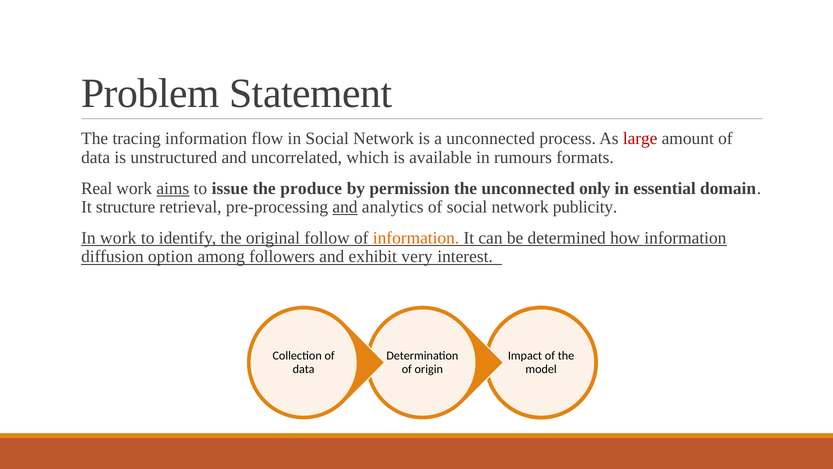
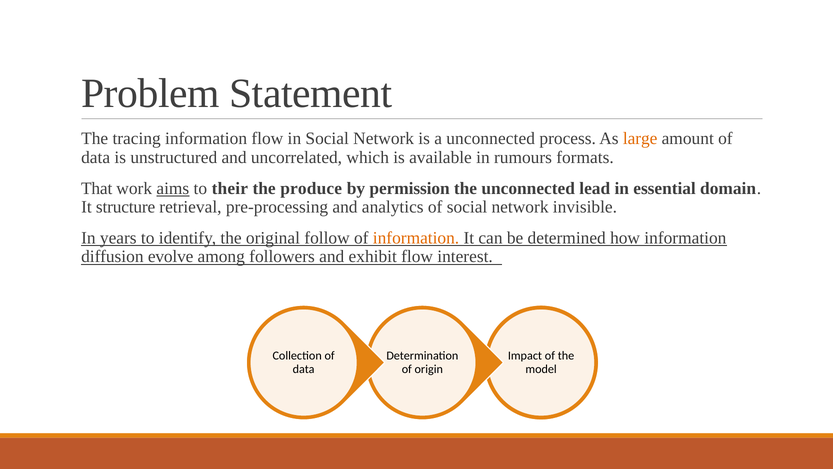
large colour: red -> orange (640, 139)
Real: Real -> That (97, 188)
issue: issue -> their (230, 188)
only: only -> lead (595, 188)
and underline: present -> none (345, 207)
publicity: publicity -> invisible (585, 207)
In work: work -> years (118, 238)
option: option -> evolve (171, 257)
exhibit very: very -> flow (417, 257)
